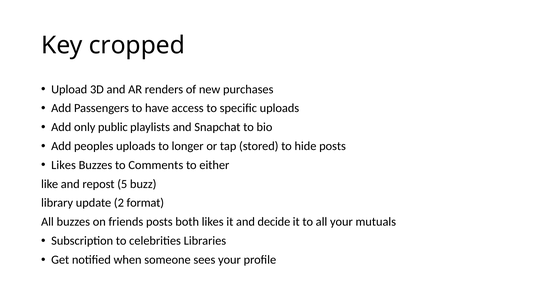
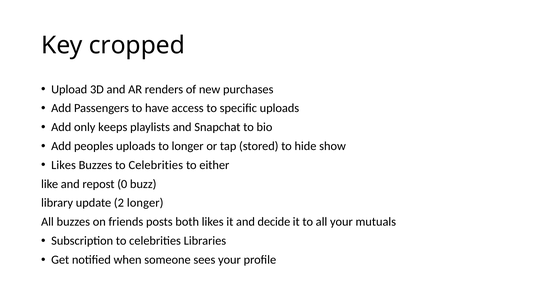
public: public -> keeps (113, 127)
hide posts: posts -> show (333, 146)
Buzzes to Comments: Comments -> Celebrities (156, 165)
5: 5 -> 0 (122, 184)
2 format: format -> longer (145, 203)
